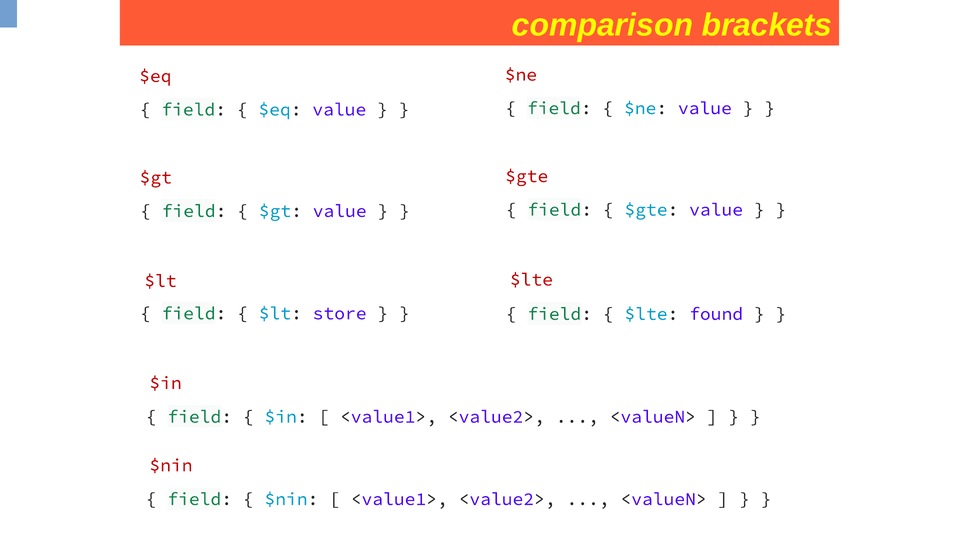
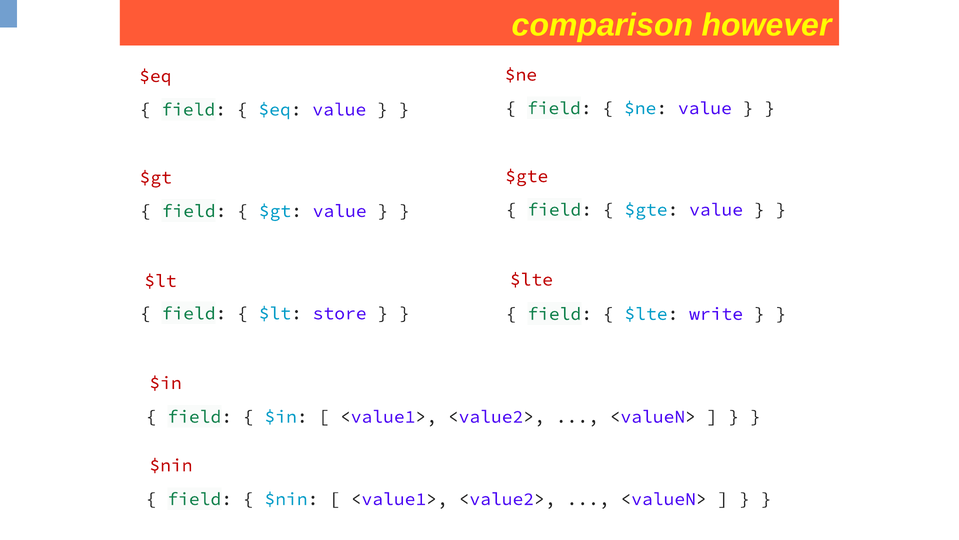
brackets: brackets -> however (767, 25)
found: found -> write (716, 314)
